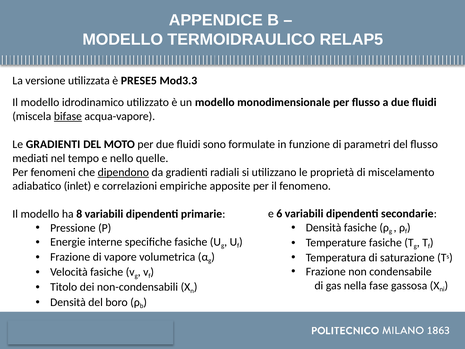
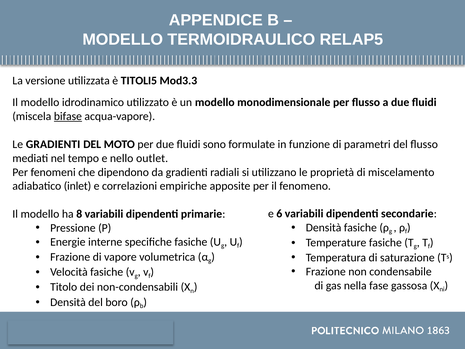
PRESE5: PRESE5 -> TITOLI5 (139, 80)
quelle: quelle -> outlet (152, 158)
dipendono underline: present -> none (123, 172)
